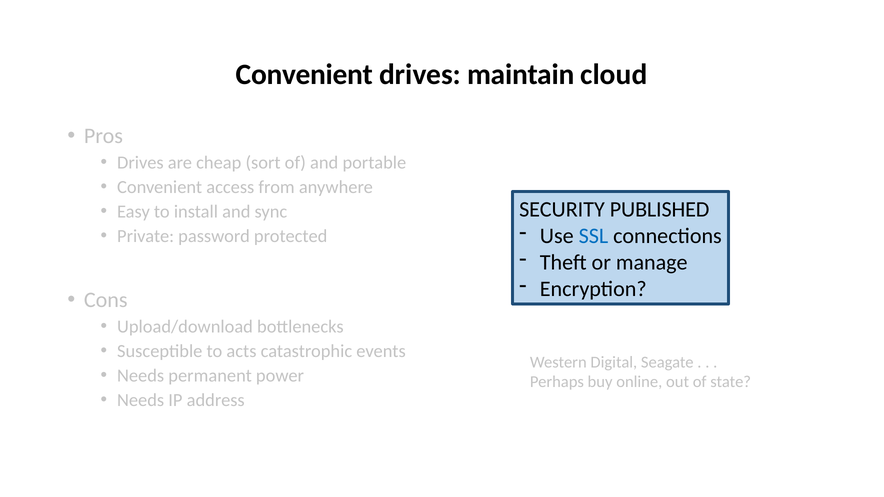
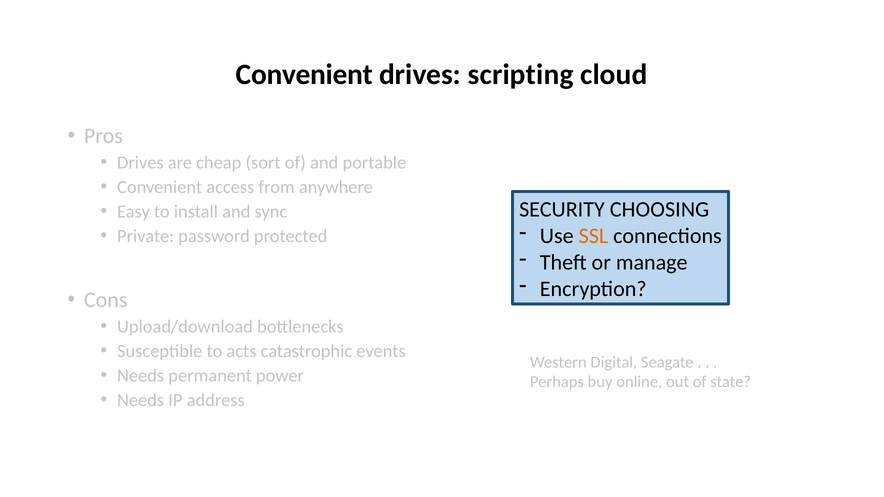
maintain: maintain -> scripting (521, 74)
PUBLISHED: PUBLISHED -> CHOOSING (660, 210)
SSL colour: blue -> orange (593, 236)
